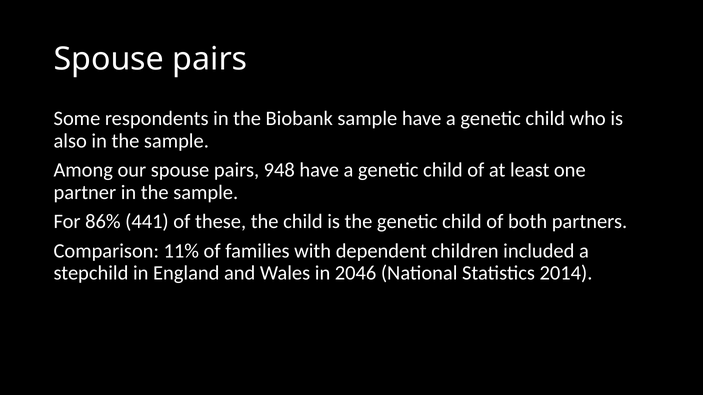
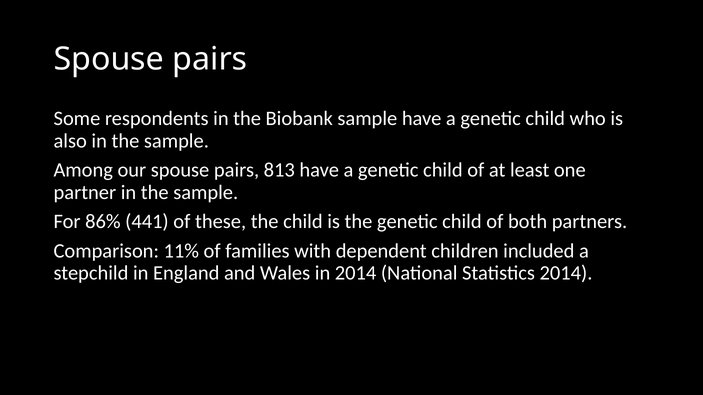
948: 948 -> 813 (279, 170)
in 2046: 2046 -> 2014 (356, 273)
